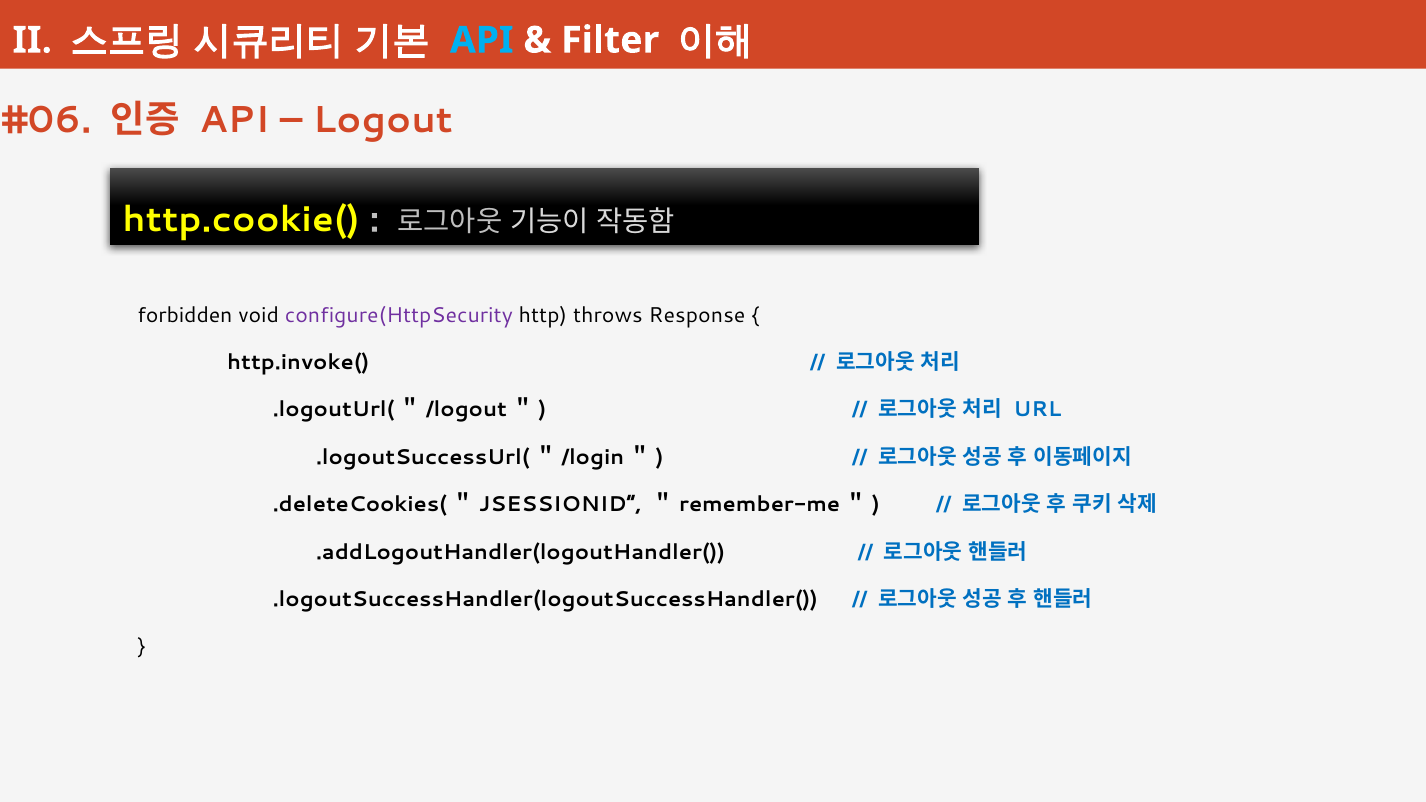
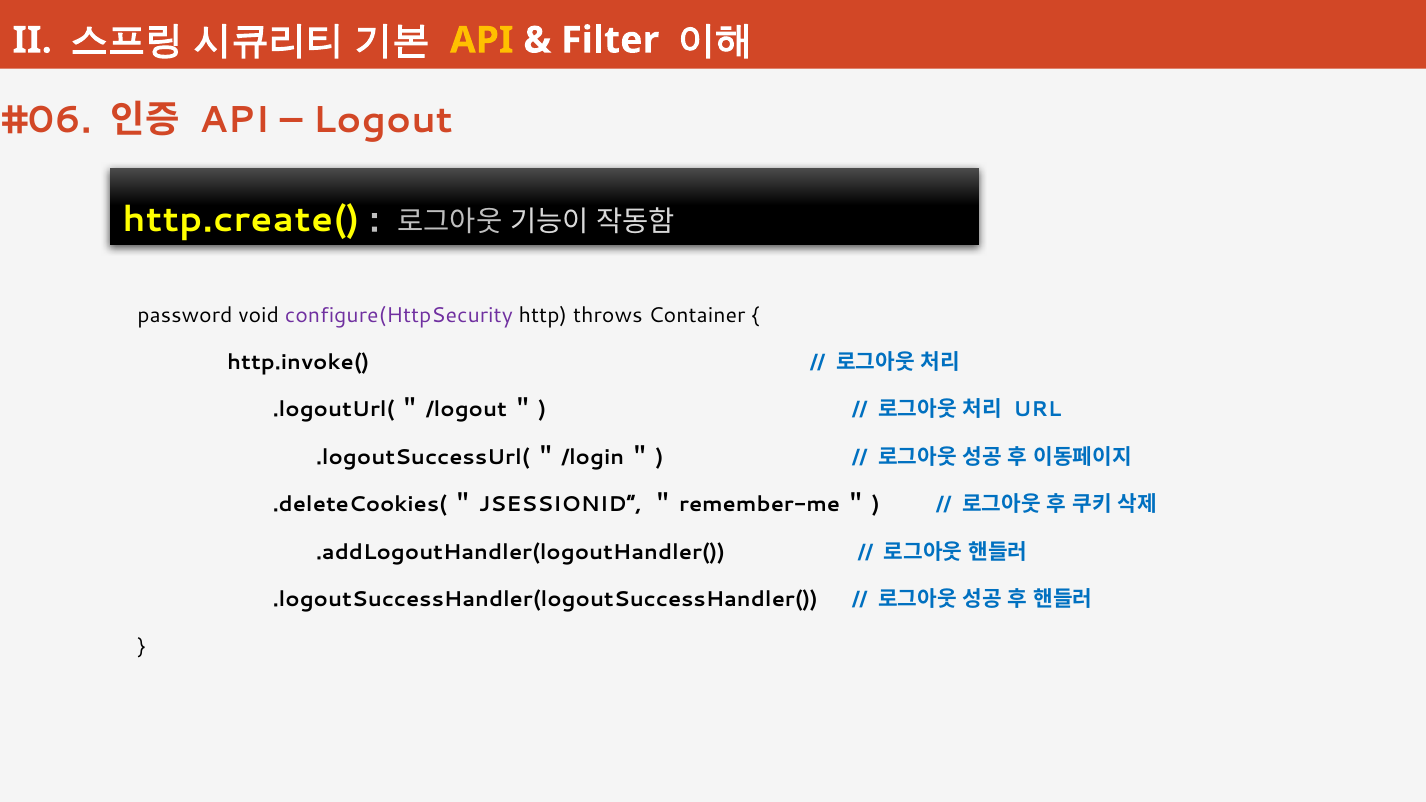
API colour: light blue -> yellow (482, 40)
http.cookie(: http.cookie( -> http.create( (241, 219)
forbidden: forbidden -> password (185, 315)
Response: Response -> Container (697, 315)
